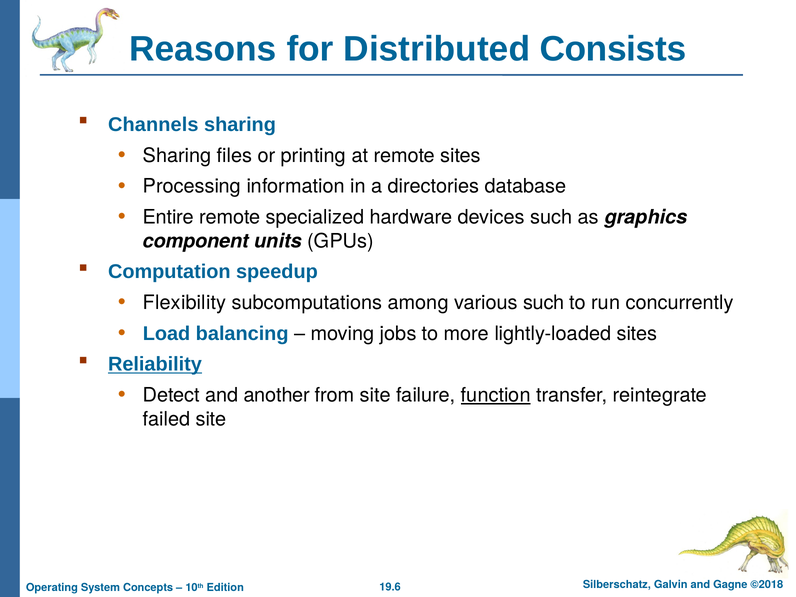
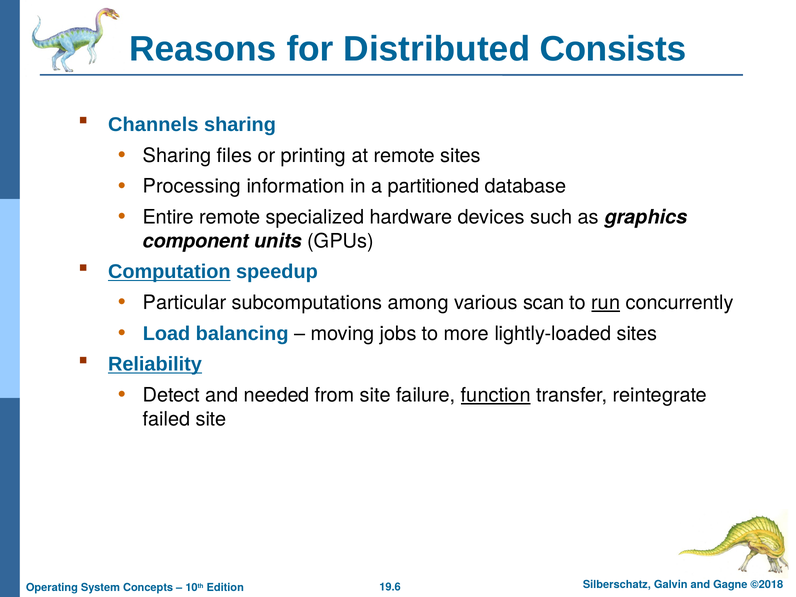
directories: directories -> partitioned (434, 186)
Computation underline: none -> present (169, 272)
Flexibility: Flexibility -> Particular (185, 303)
various such: such -> scan (544, 303)
run underline: none -> present (606, 303)
another: another -> needed (277, 395)
